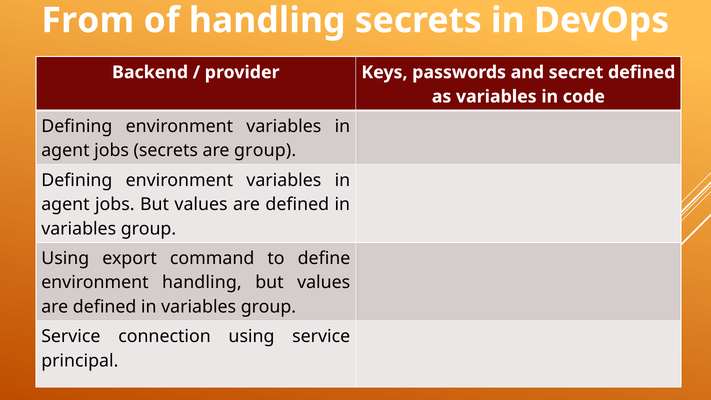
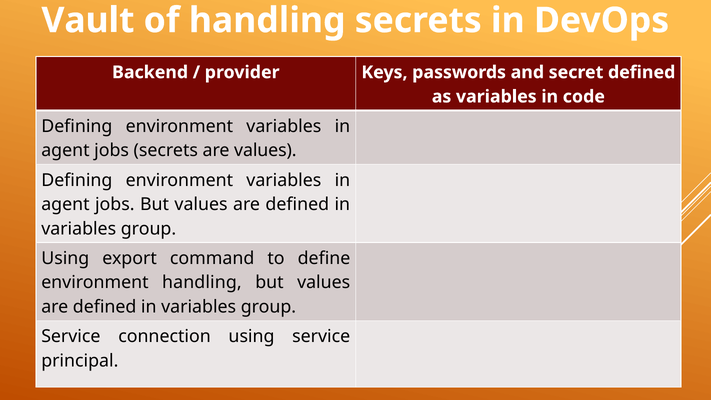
From: From -> Vault (88, 20)
are group: group -> values (265, 150)
